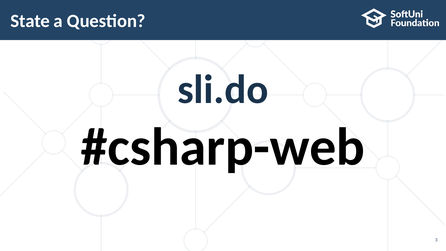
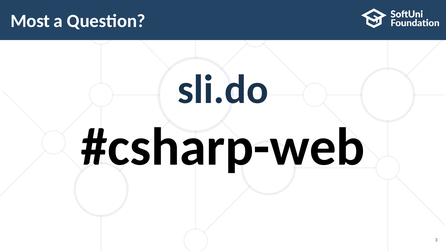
State: State -> Most (30, 21)
